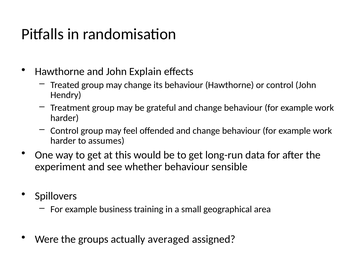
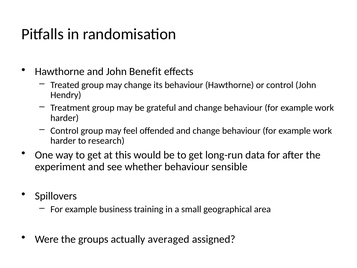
Explain: Explain -> Benefit (145, 72)
assumes: assumes -> research (106, 141)
